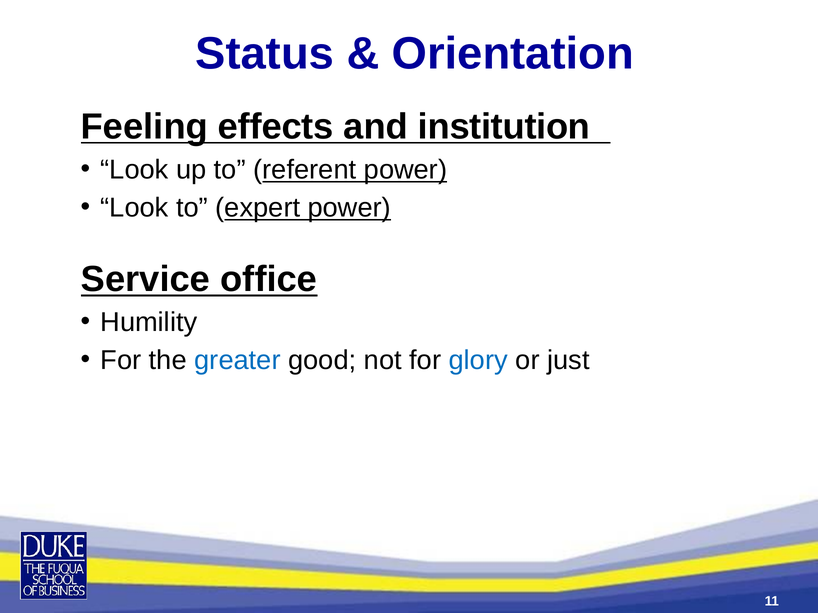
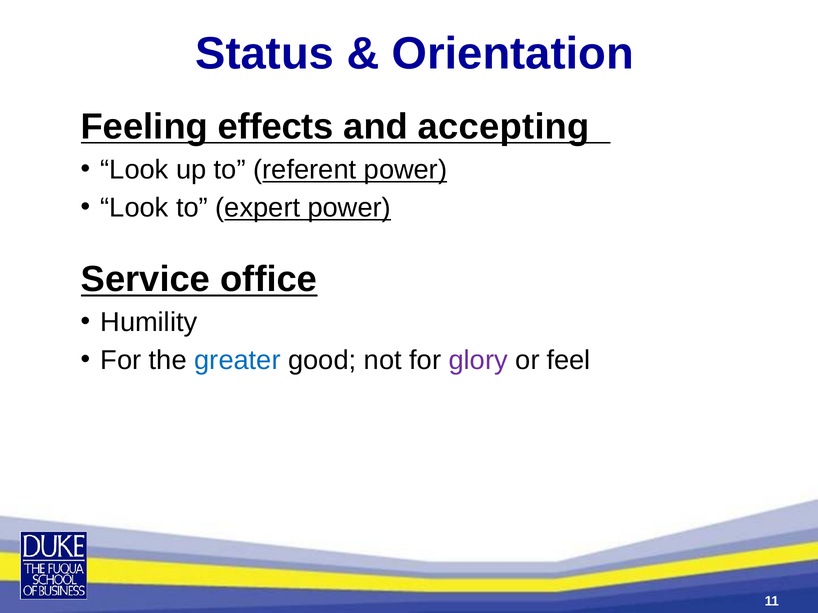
institution: institution -> accepting (504, 127)
glory colour: blue -> purple (478, 361)
just: just -> feel (569, 361)
